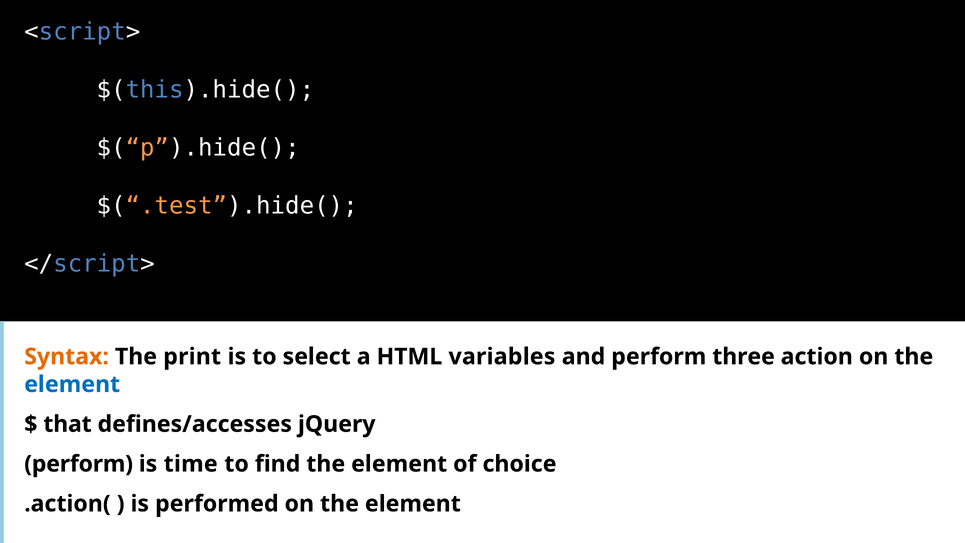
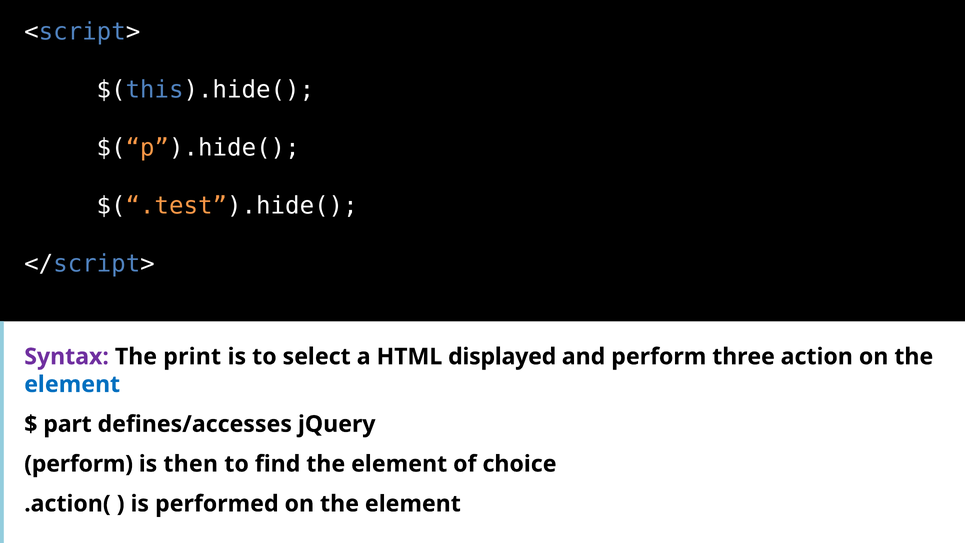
Syntax colour: orange -> purple (67, 357)
variables: variables -> displayed (502, 357)
that: that -> part (68, 424)
time: time -> then (191, 464)
